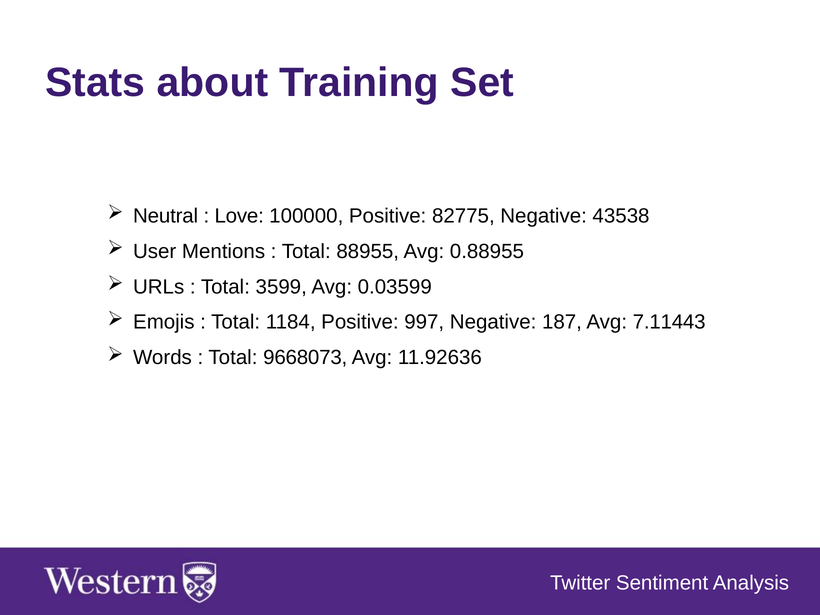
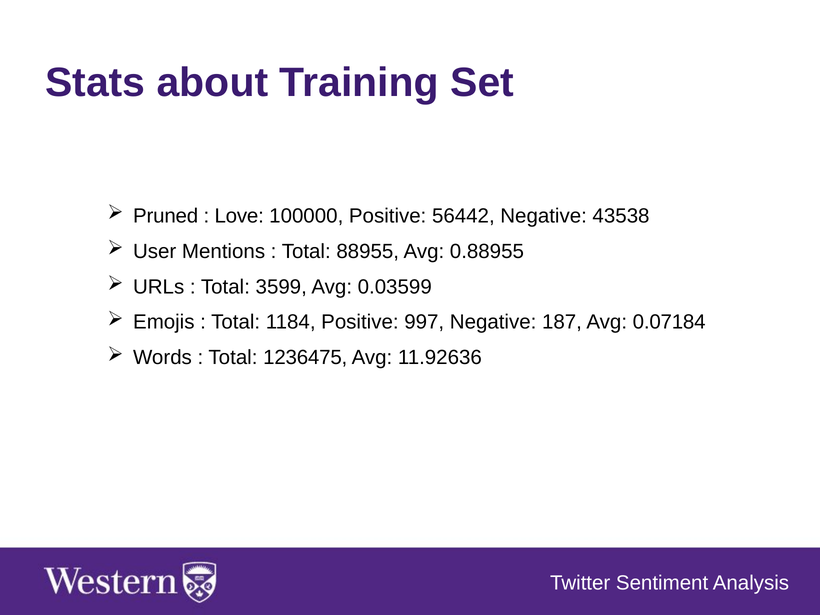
Neutral: Neutral -> Pruned (166, 216)
82775: 82775 -> 56442 (463, 216)
7.11443: 7.11443 -> 0.07184 (669, 322)
9668073: 9668073 -> 1236475 (305, 358)
